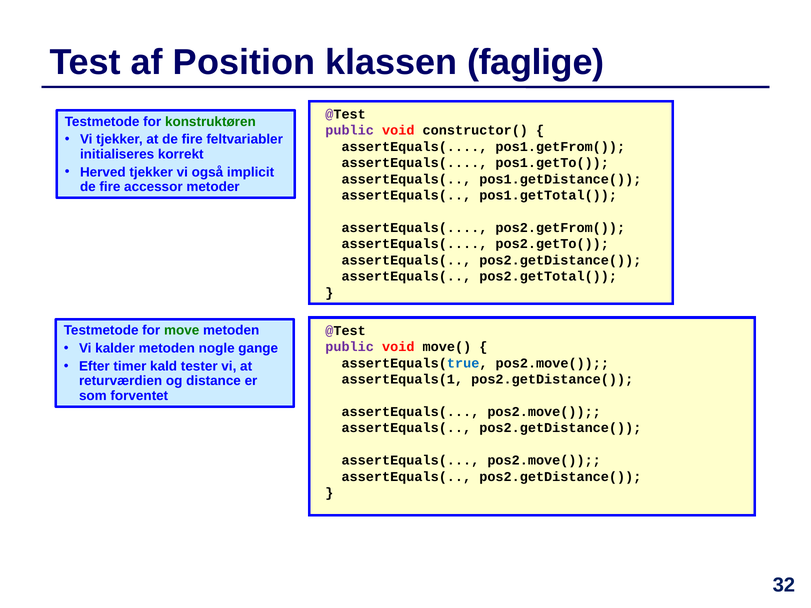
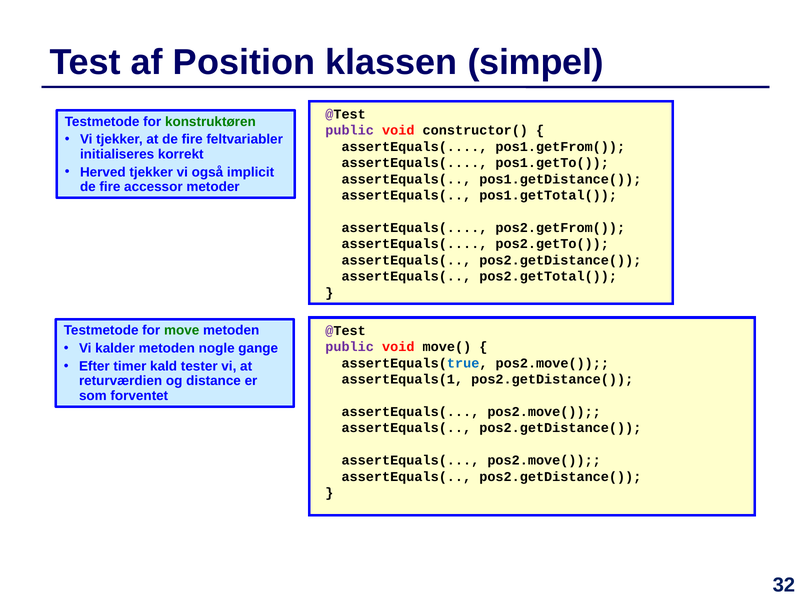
faglige: faglige -> simpel (536, 62)
